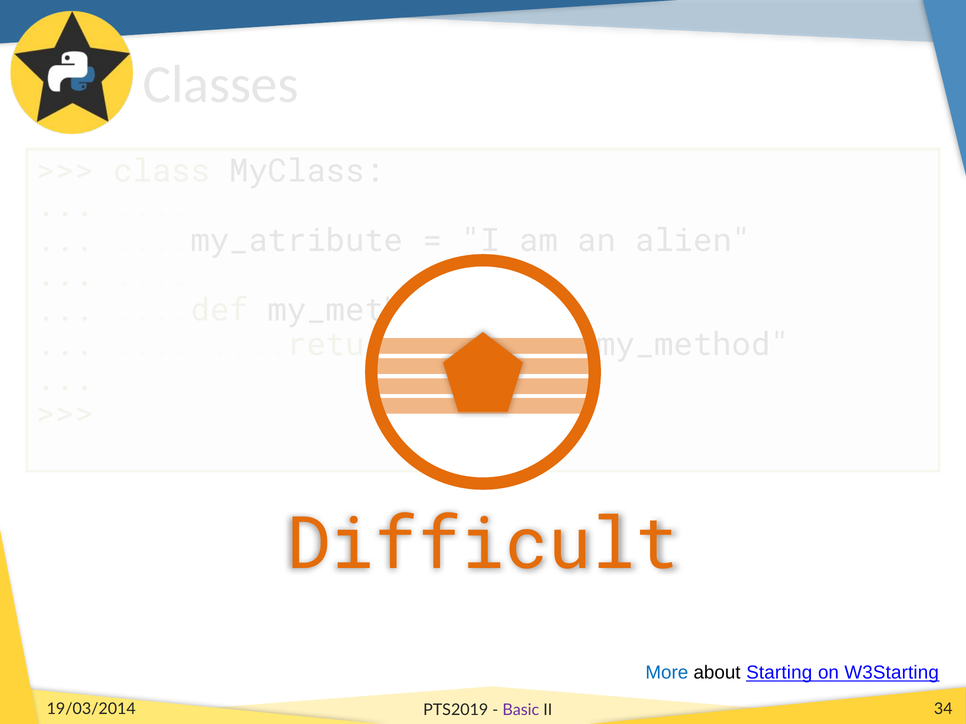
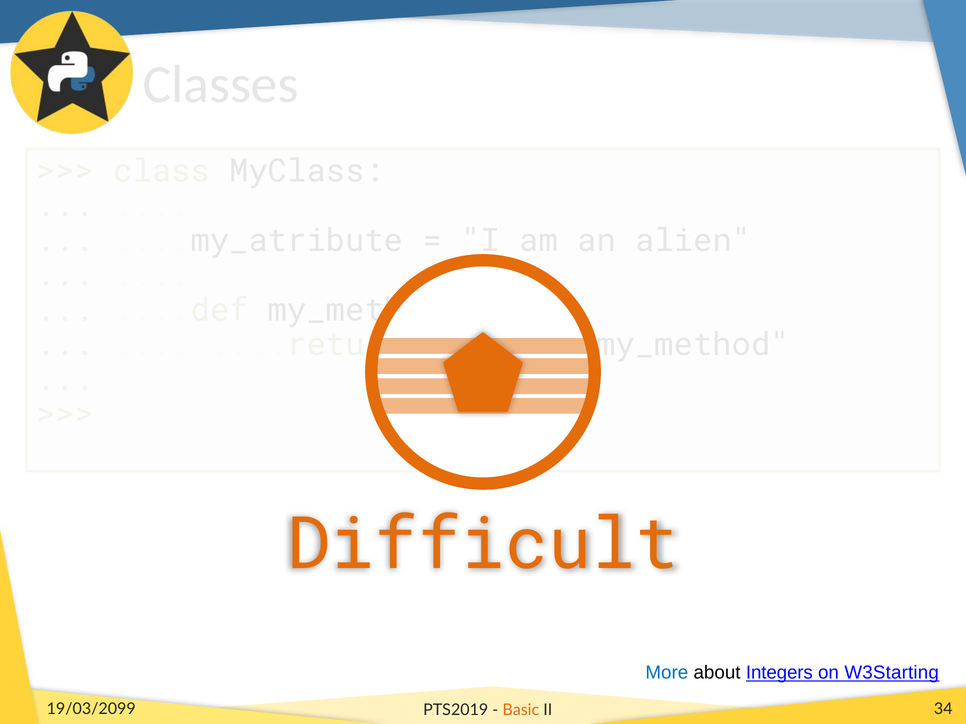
Starting: Starting -> Integers (779, 673)
19/03/2014: 19/03/2014 -> 19/03/2099 (91, 709)
Basic colour: purple -> orange (521, 710)
